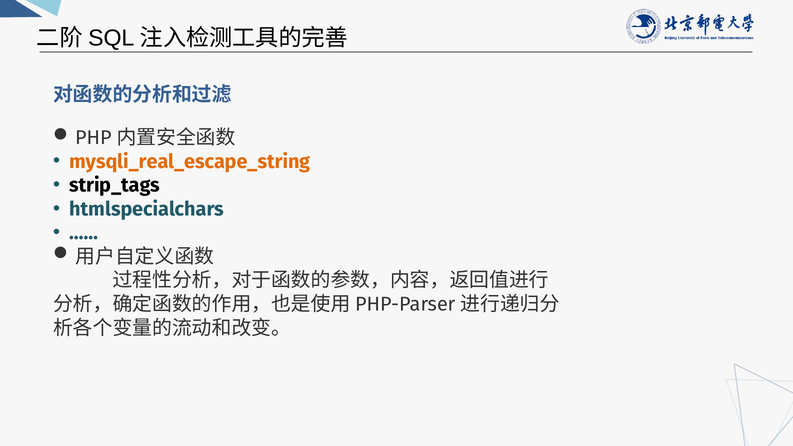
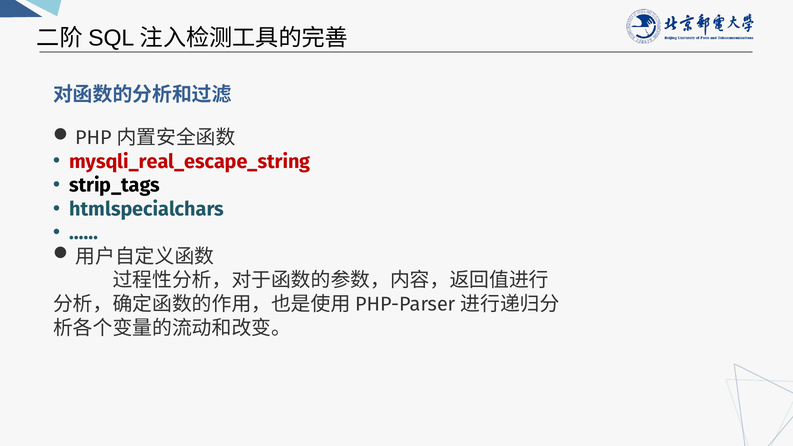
mysqli_real_escape_string colour: orange -> red (190, 162)
